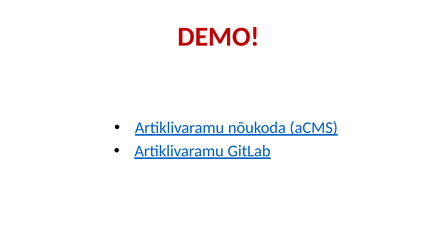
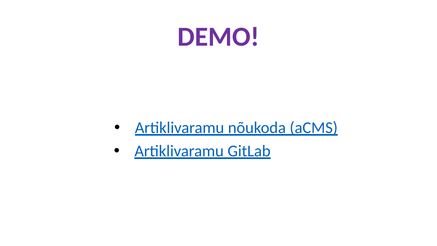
DEMO colour: red -> purple (218, 37)
